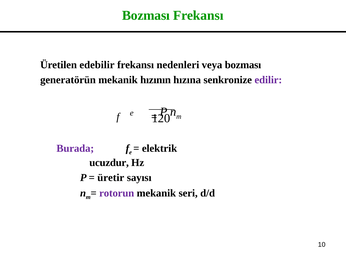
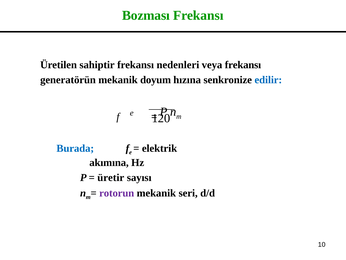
edebilir: edebilir -> sahiptir (97, 65)
veya bozması: bozması -> frekansı (243, 65)
hızının: hızının -> doyum (156, 80)
edilir colour: purple -> blue (268, 80)
Burada colour: purple -> blue (75, 148)
ucuzdur: ucuzdur -> akımına (109, 162)
